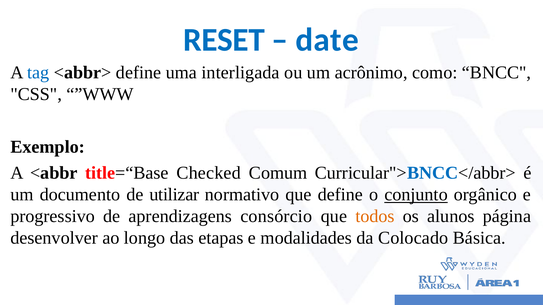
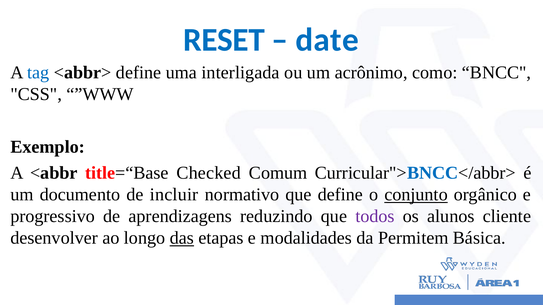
utilizar: utilizar -> incluir (174, 195)
consórcio: consórcio -> reduzindo (276, 217)
todos colour: orange -> purple (375, 217)
página: página -> cliente (507, 217)
das underline: none -> present (182, 238)
Colocado: Colocado -> Permitem (413, 238)
